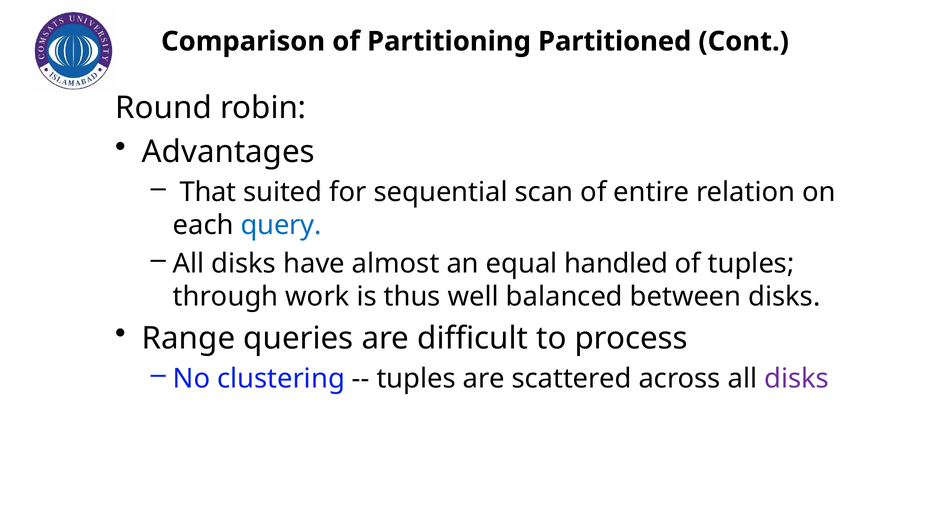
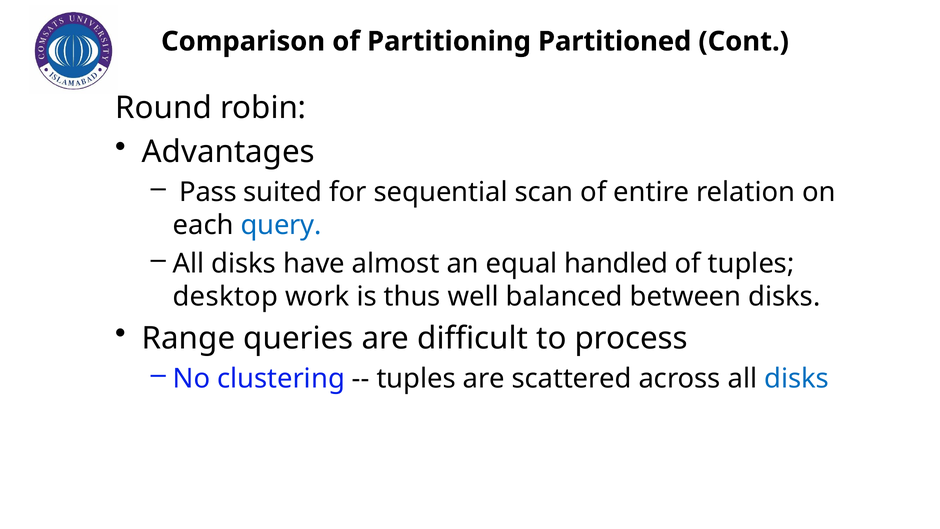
That: That -> Pass (208, 192)
through: through -> desktop (225, 296)
disks colour: purple -> blue (797, 379)
